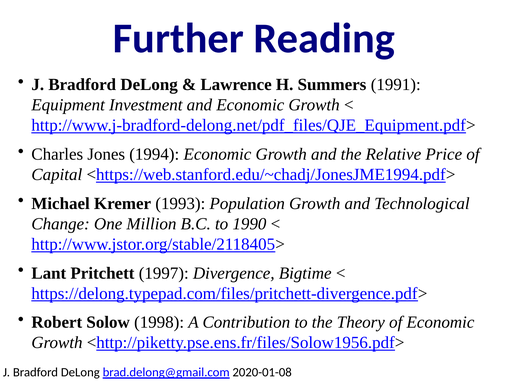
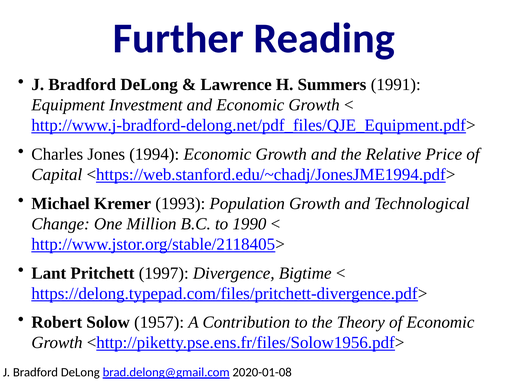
1998: 1998 -> 1957 (159, 322)
